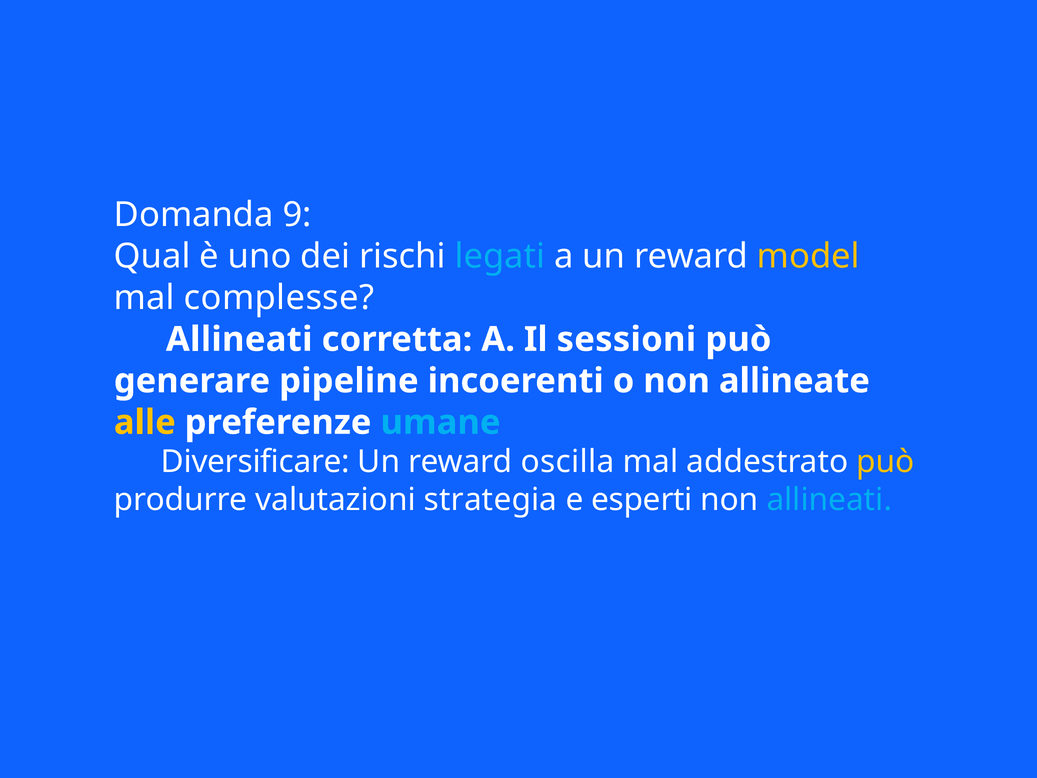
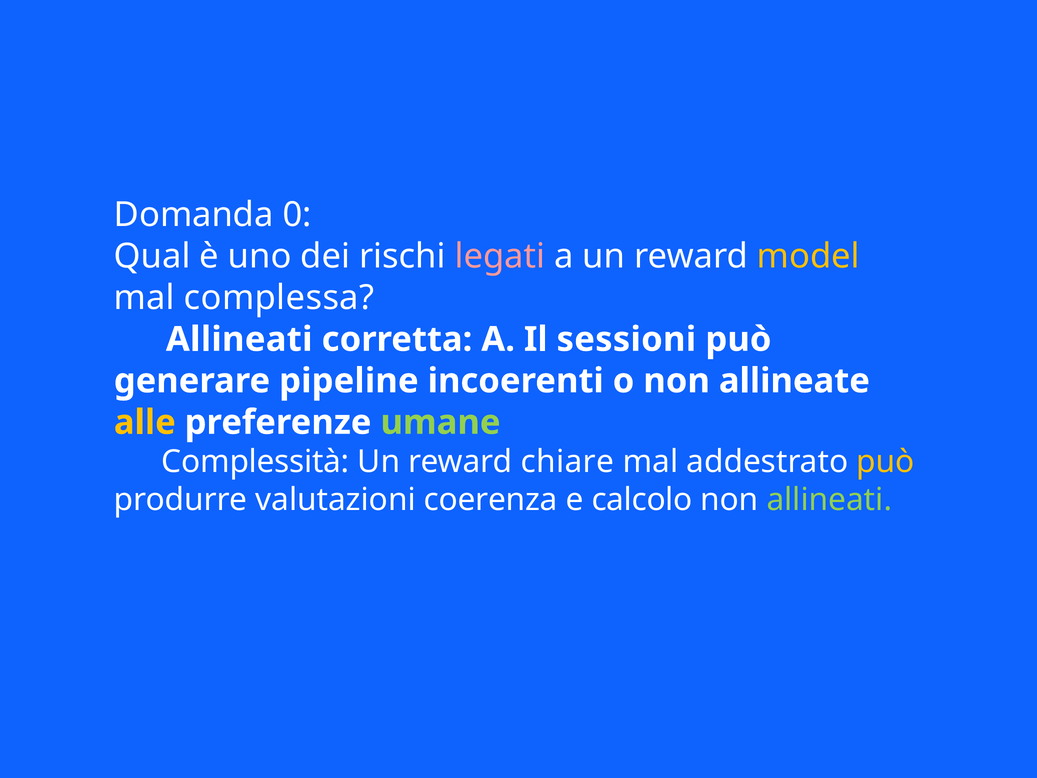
9: 9 -> 0 (297, 215)
legati colour: light blue -> pink (500, 256)
complesse: complesse -> complessa (279, 298)
umane colour: light blue -> light green (440, 422)
Diversificare: Diversificare -> Complessità (255, 462)
oscilla: oscilla -> chiare (567, 462)
strategia: strategia -> coerenza (491, 500)
esperti: esperti -> calcolo (642, 500)
allineati colour: light blue -> light green (829, 500)
